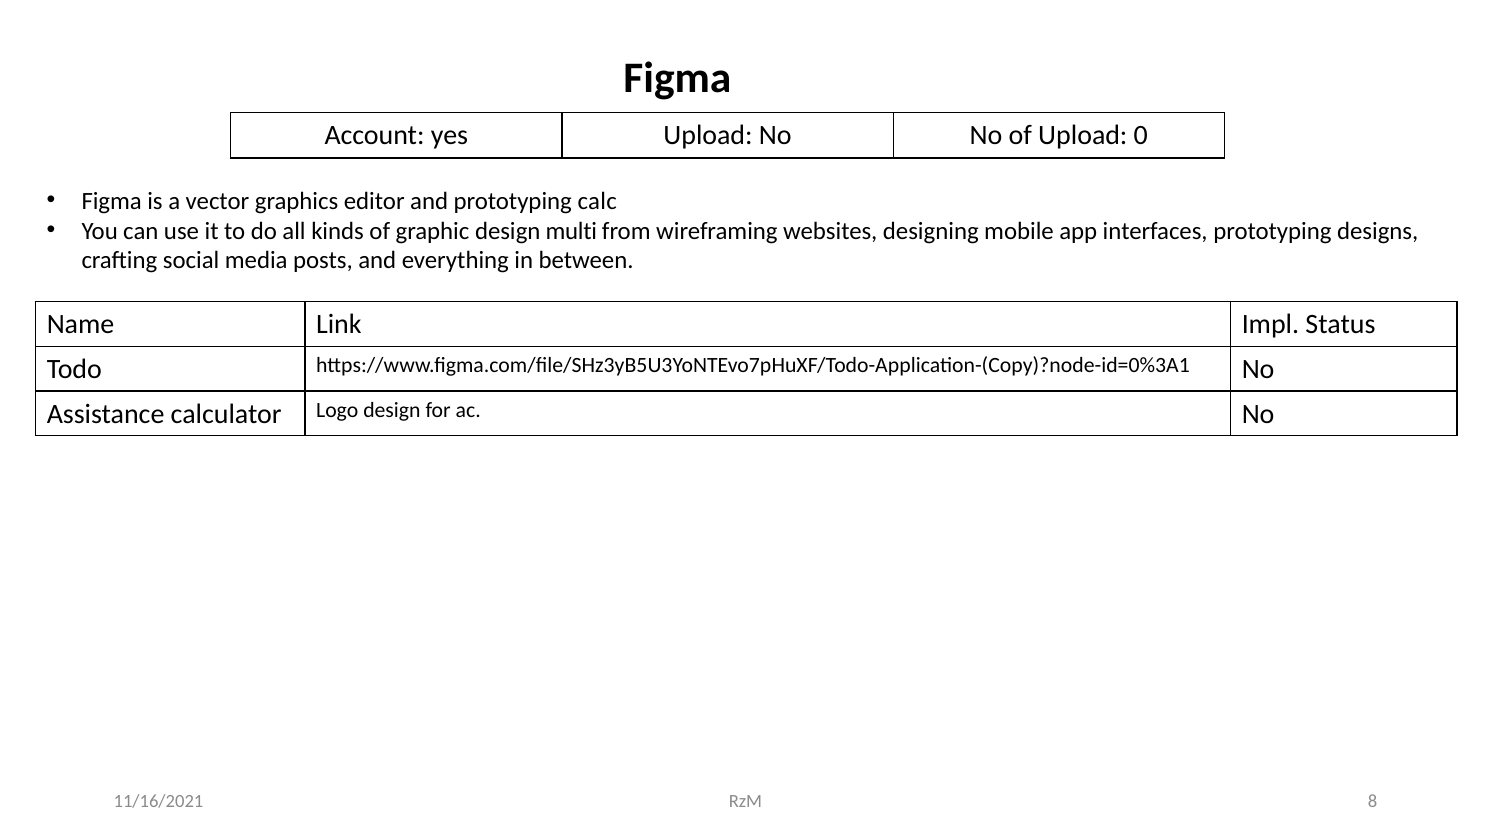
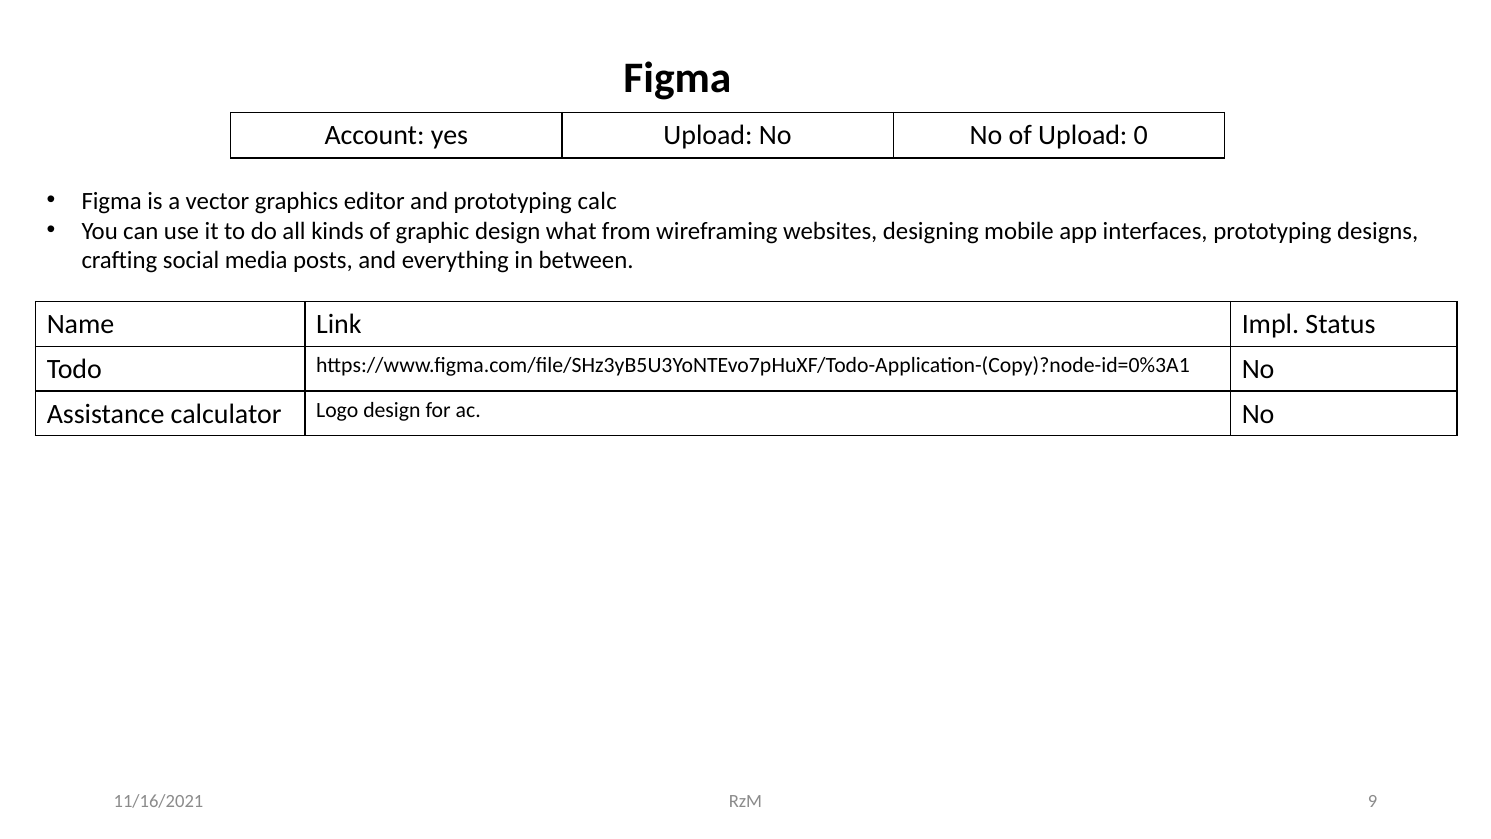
multi: multi -> what (571, 231)
8: 8 -> 9 (1373, 801)
